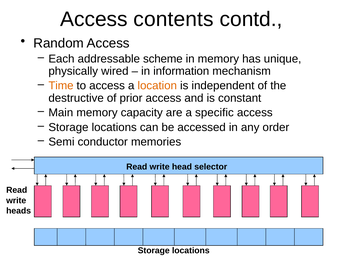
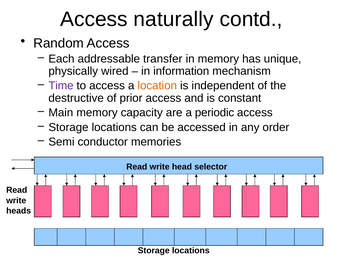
contents: contents -> naturally (174, 19)
scheme: scheme -> transfer (163, 59)
Time colour: orange -> purple (61, 86)
specific: specific -> periodic (215, 113)
